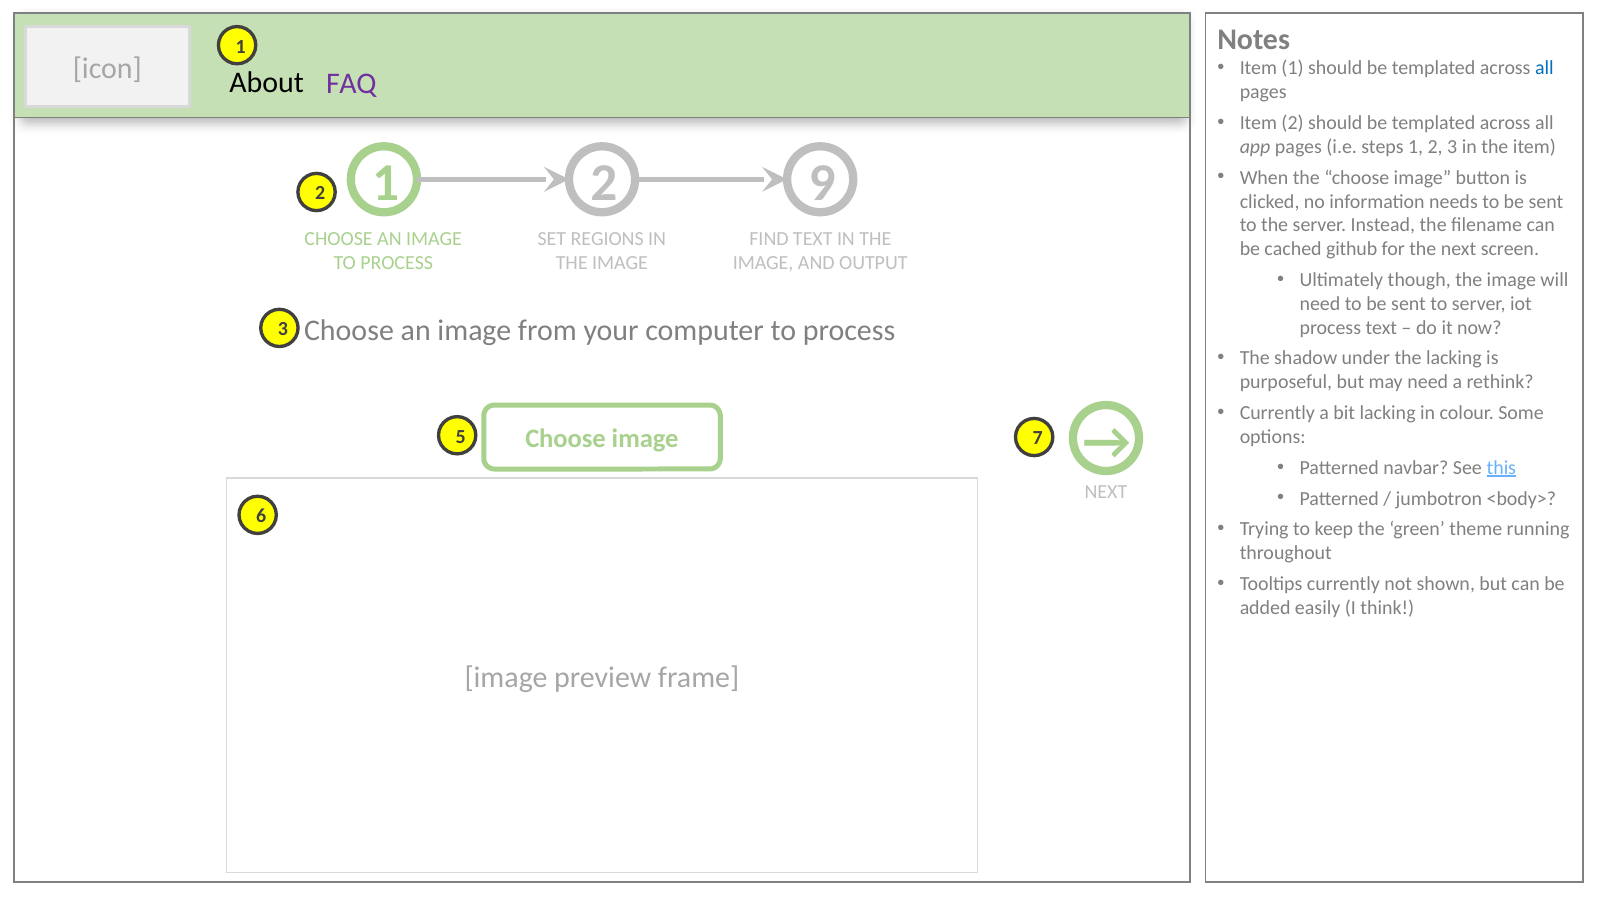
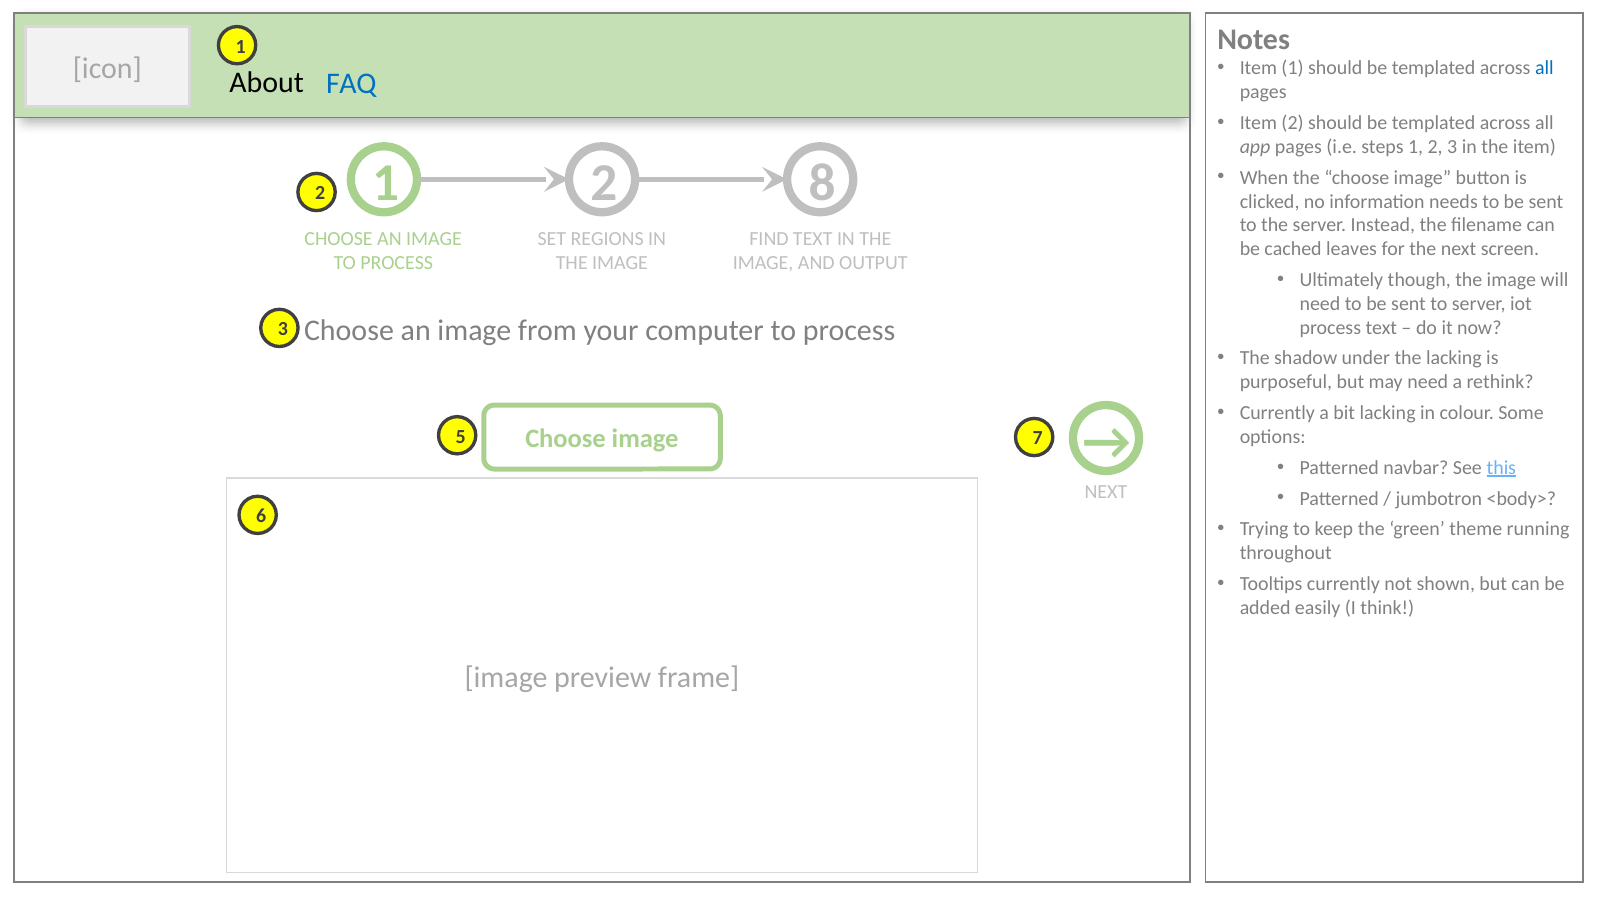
FAQ colour: purple -> blue (351, 83)
9: 9 -> 8 (822, 183)
github: github -> leaves (1352, 249)
